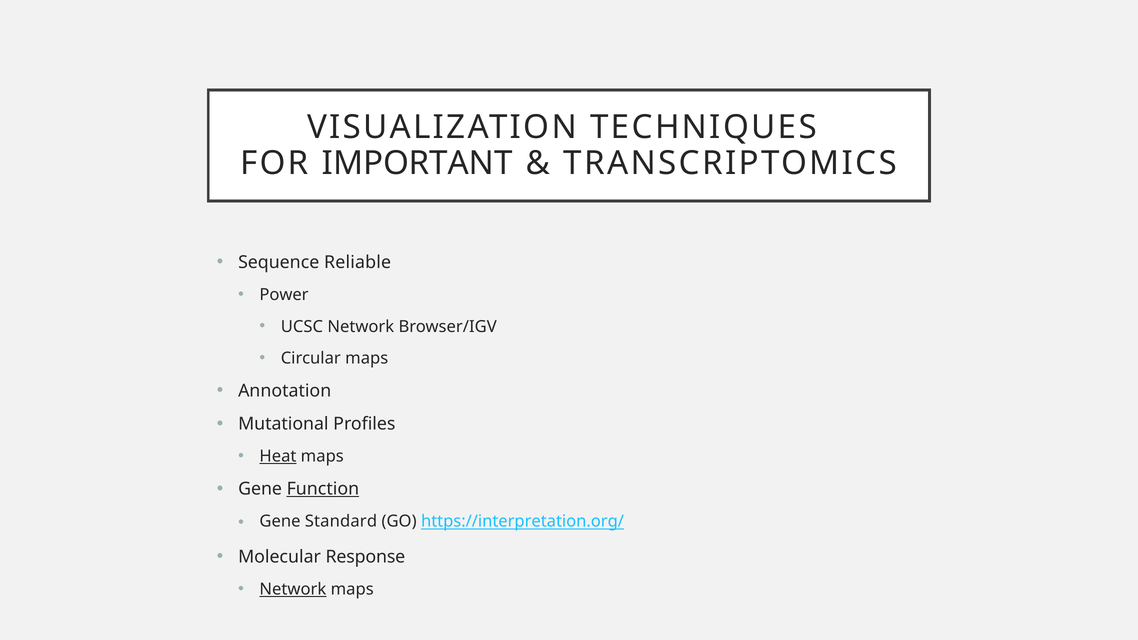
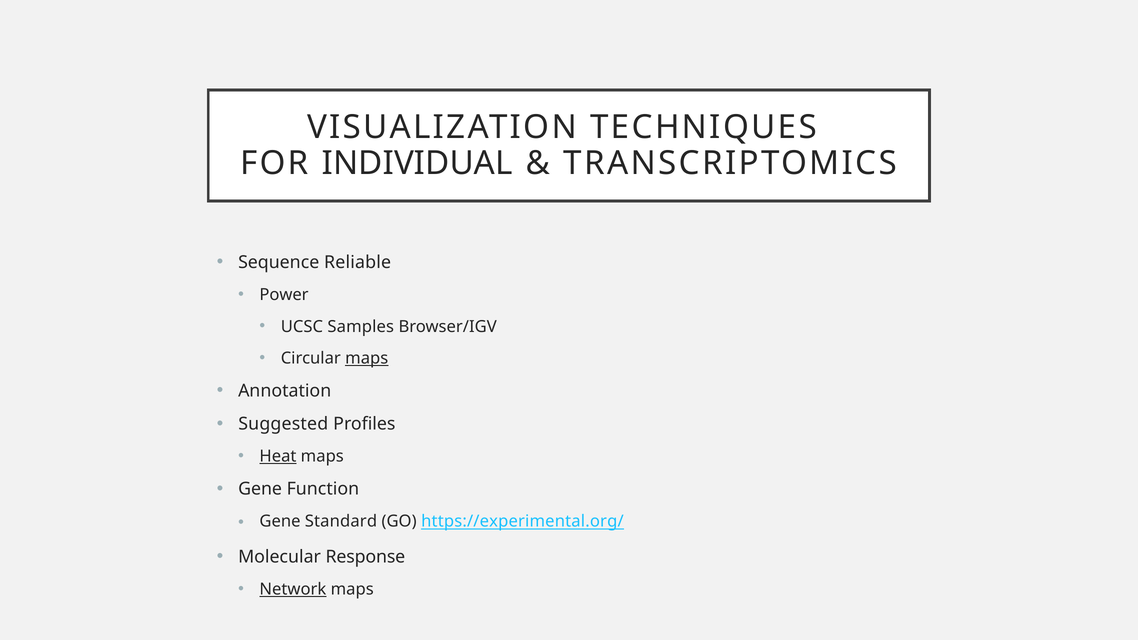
IMPORTANT: IMPORTANT -> INDIVIDUAL (417, 163)
UCSC Network: Network -> Samples (361, 327)
maps underline: none -> present (367, 358)
Mutational: Mutational -> Suggested (283, 424)
Function underline: present -> none (323, 489)
https://interpretation.org/: https://interpretation.org/ -> https://experimental.org/ (522, 522)
